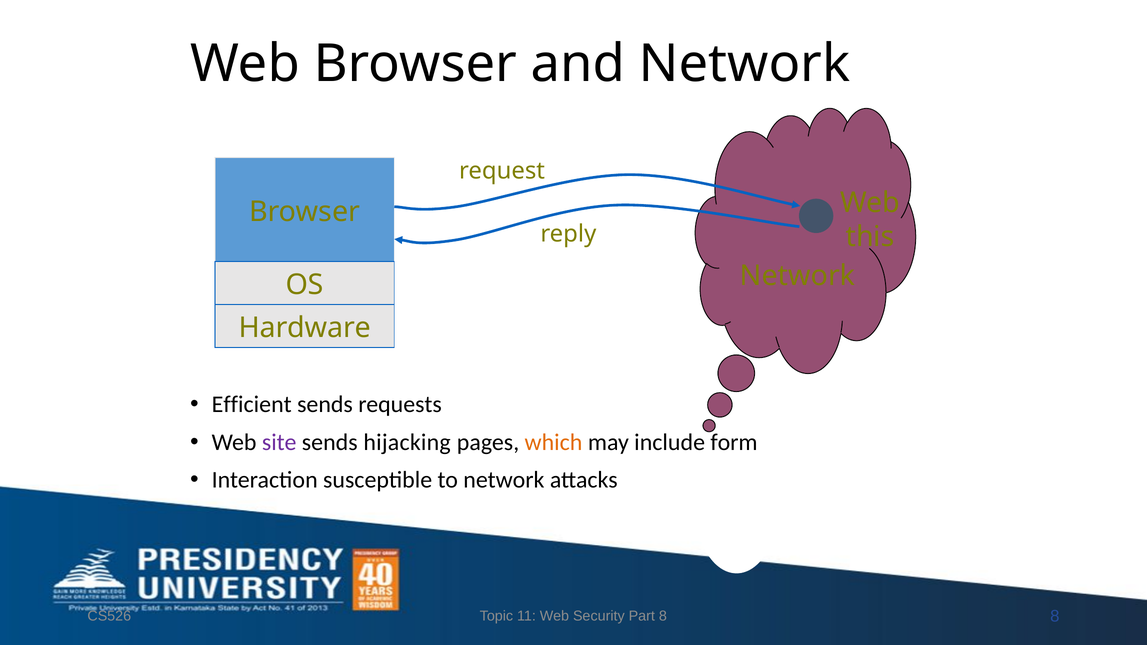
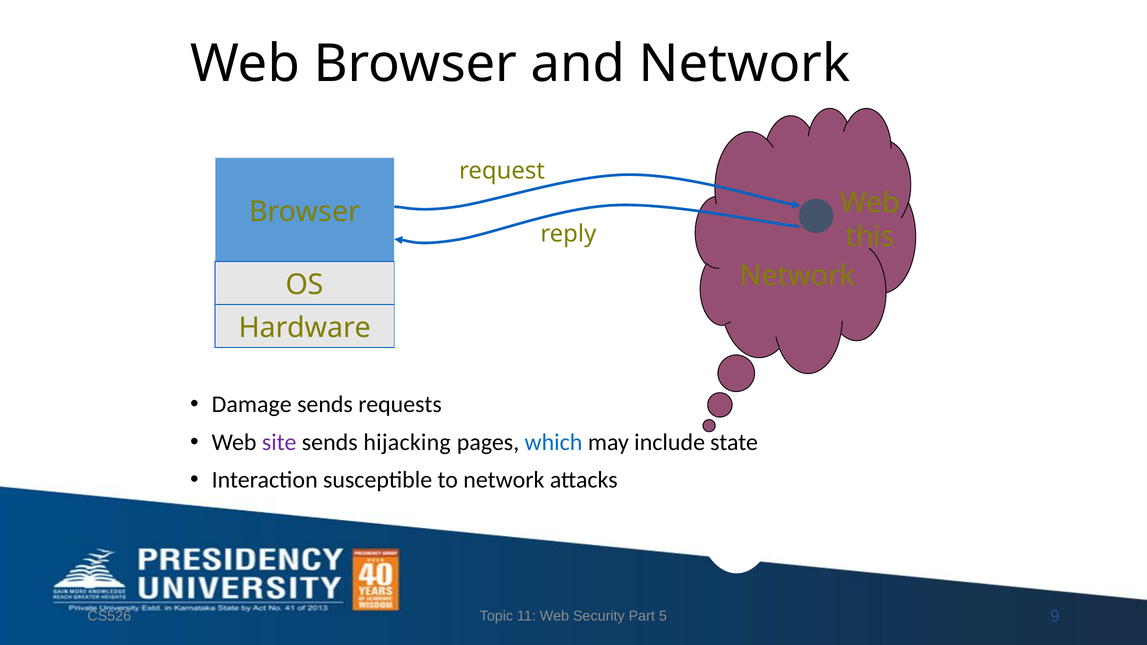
Efficient: Efficient -> Damage (252, 404)
which colour: orange -> blue (553, 442)
form: form -> state (734, 442)
Part 8: 8 -> 5 (663, 616)
CS526 8: 8 -> 9 (1055, 616)
